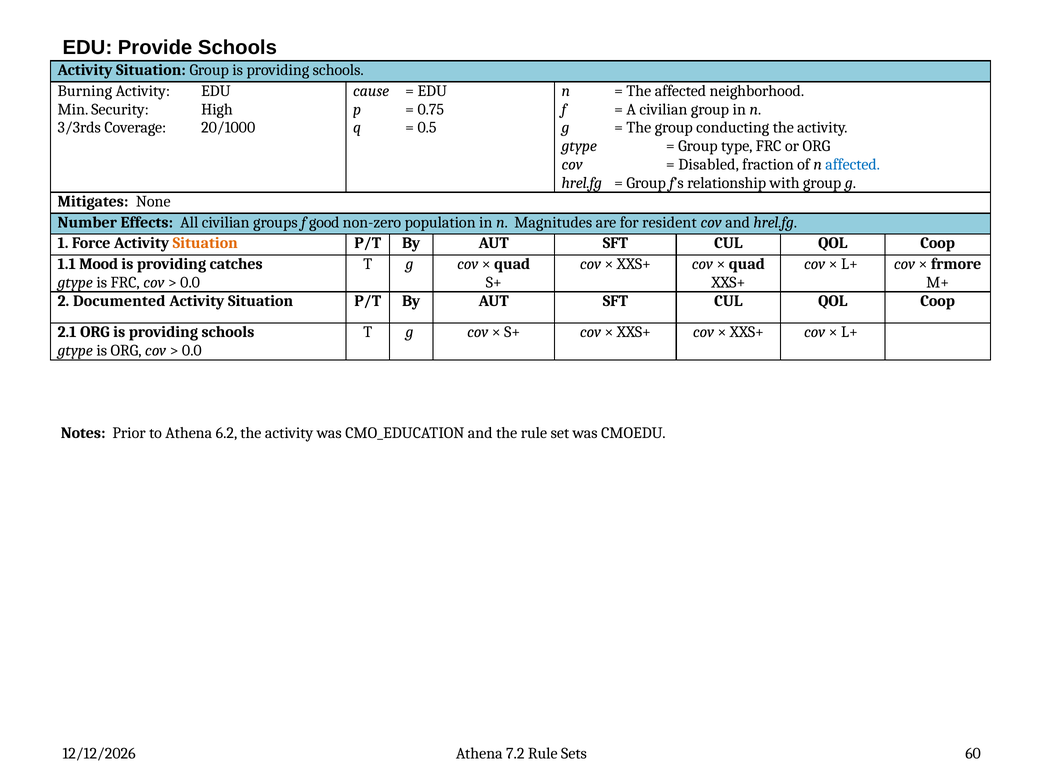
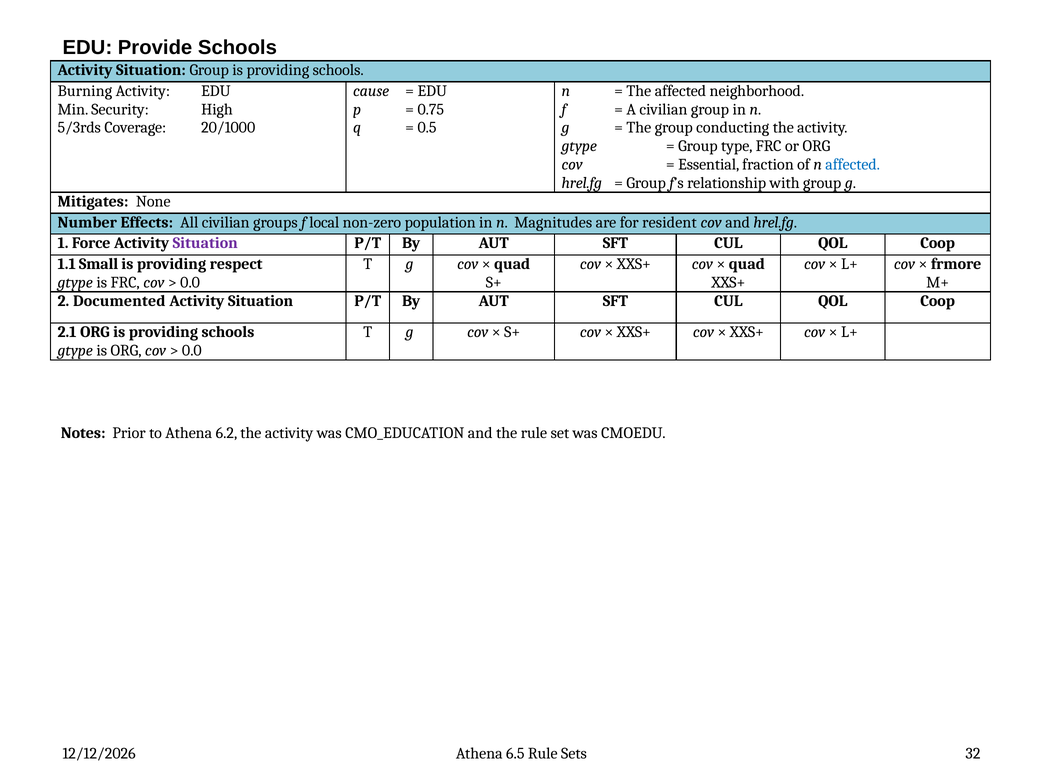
3/3rds: 3/3rds -> 5/3rds (79, 128)
Disabled: Disabled -> Essential (709, 165)
good: good -> local (324, 222)
Situation colour: orange -> purple (205, 243)
Mood: Mood -> Small (99, 264)
catches: catches -> respect (236, 264)
7.2: 7.2 -> 6.5 (515, 754)
60: 60 -> 32 (973, 754)
